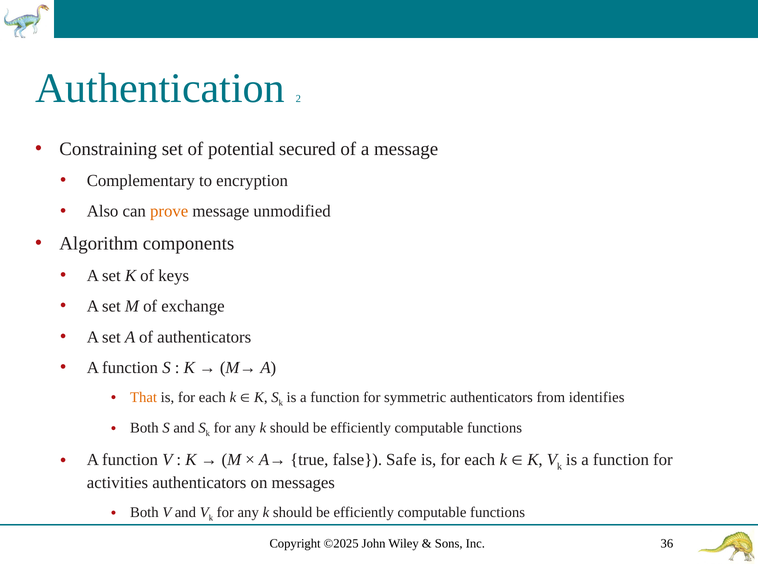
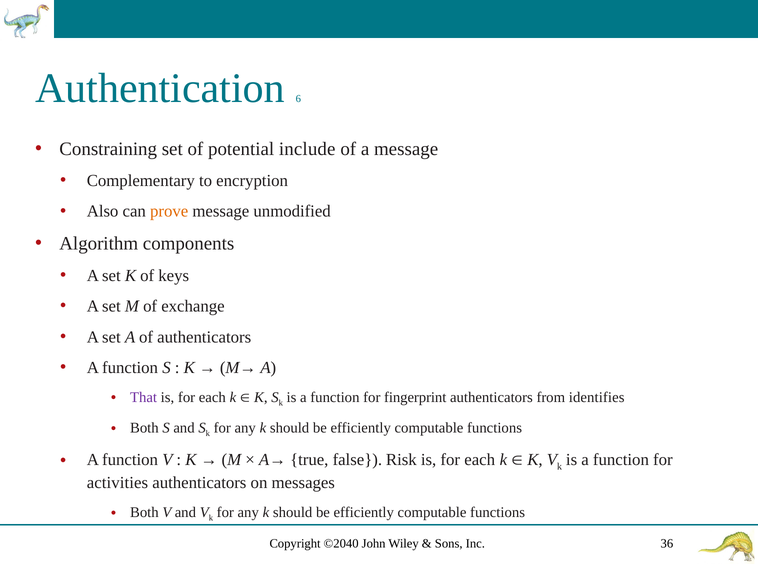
2: 2 -> 6 (298, 98)
secured: secured -> include (307, 149)
That colour: orange -> purple (144, 397)
symmetric: symmetric -> fingerprint (415, 397)
Safe: Safe -> Risk (401, 460)
©2025: ©2025 -> ©2040 (341, 543)
